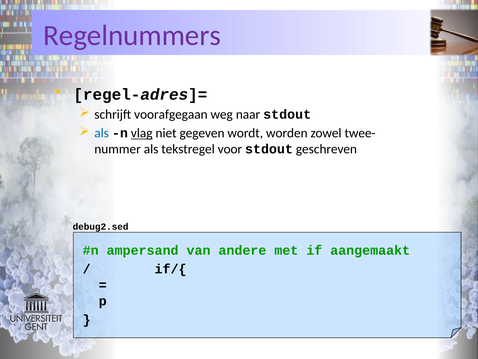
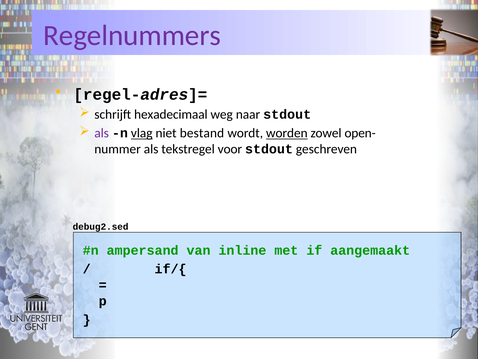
voorafgegaan: voorafgegaan -> hexadecimaal (171, 114)
als colour: blue -> purple (102, 133)
gegeven: gegeven -> bestand (202, 133)
worden underline: none -> present (287, 133)
twee-: twee- -> open- (360, 133)
andere: andere -> inline (242, 250)
